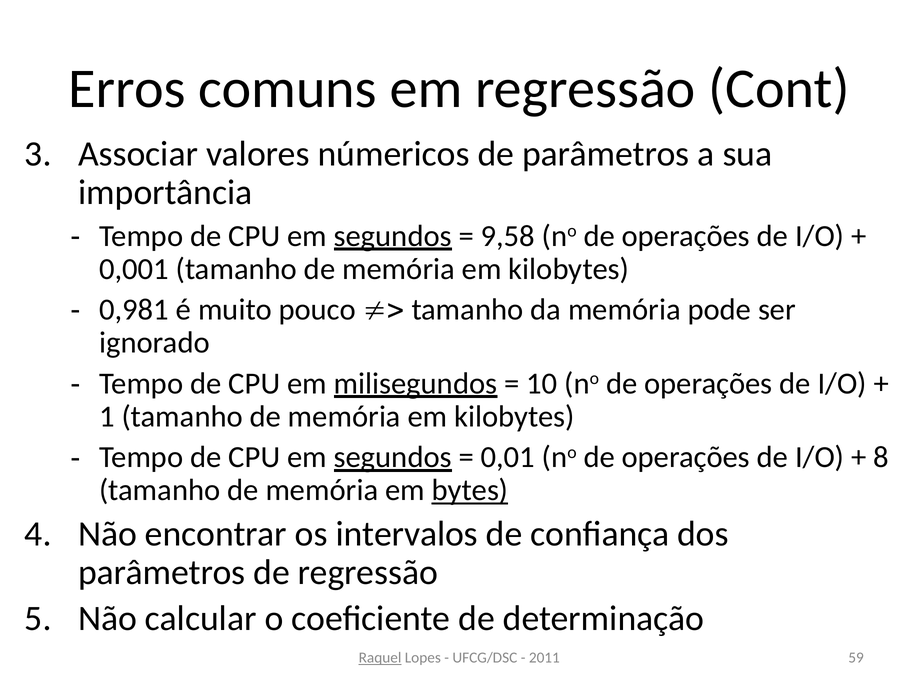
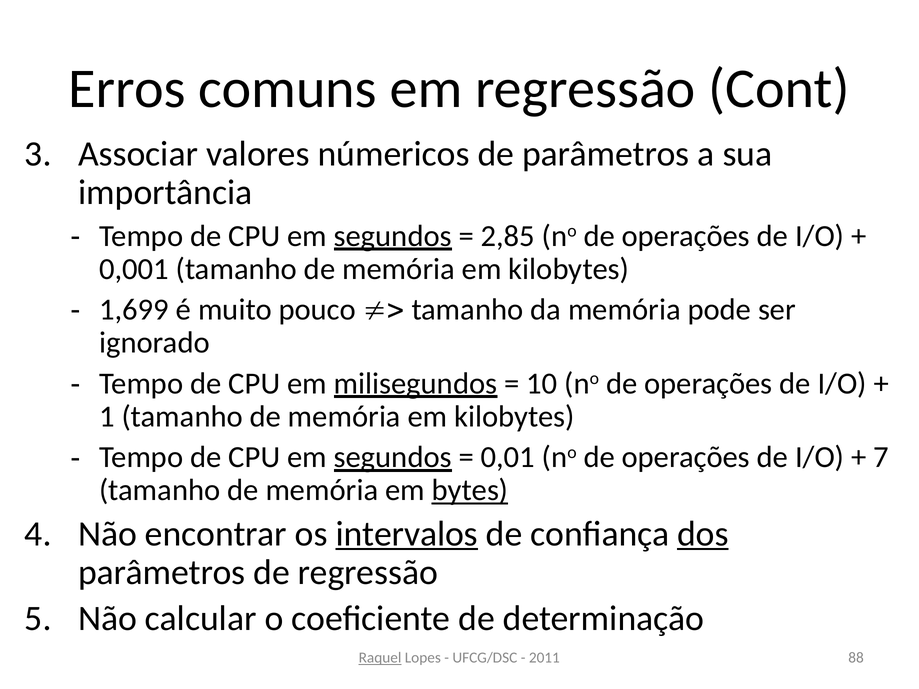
9,58: 9,58 -> 2,85 (508, 236)
0,981: 0,981 -> 1,699 (134, 310)
8: 8 -> 7 (881, 457)
intervalos underline: none -> present (407, 534)
dos underline: none -> present (703, 534)
59: 59 -> 88 (856, 658)
